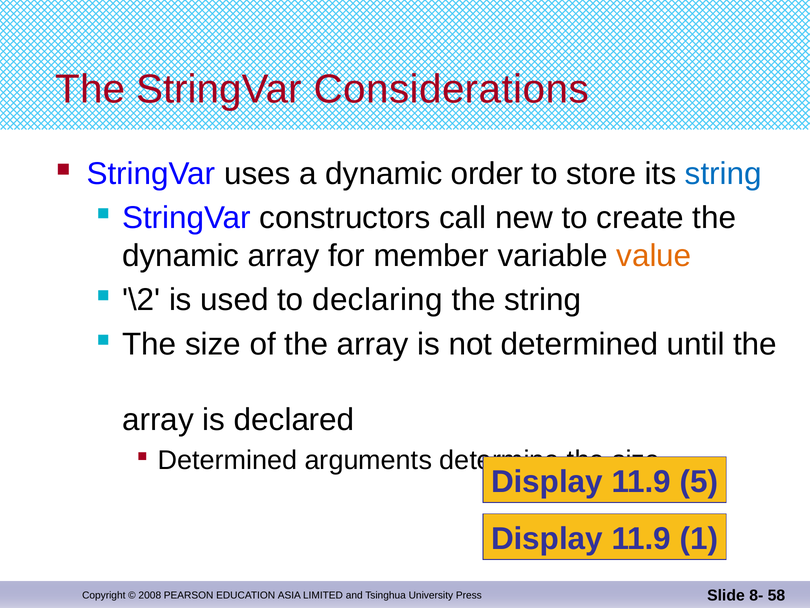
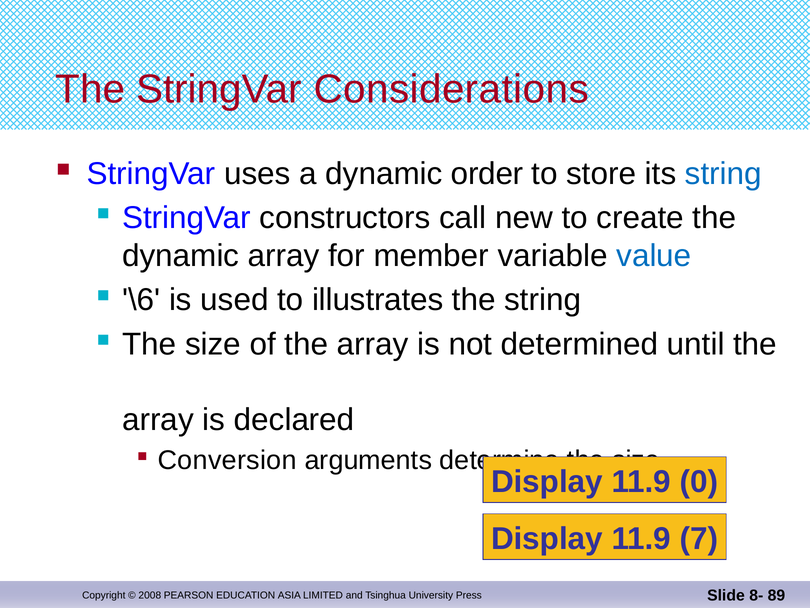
value colour: orange -> blue (654, 256)
\2: \2 -> \6 (141, 300)
declaring: declaring -> illustrates (378, 300)
Determined: Determined -> Conversion (227, 460)
5: 5 -> 0 (699, 481)
1: 1 -> 7 (699, 538)
58: 58 -> 89 (776, 595)
